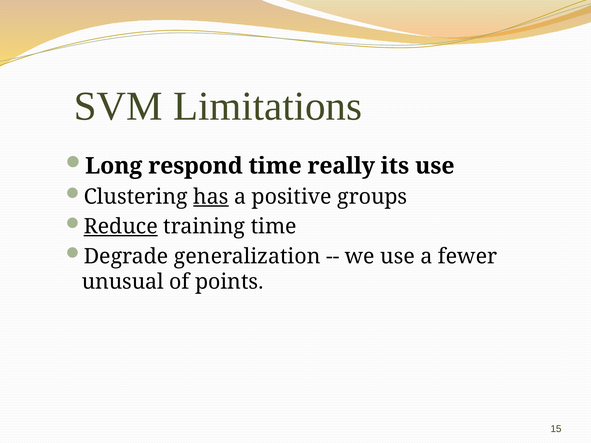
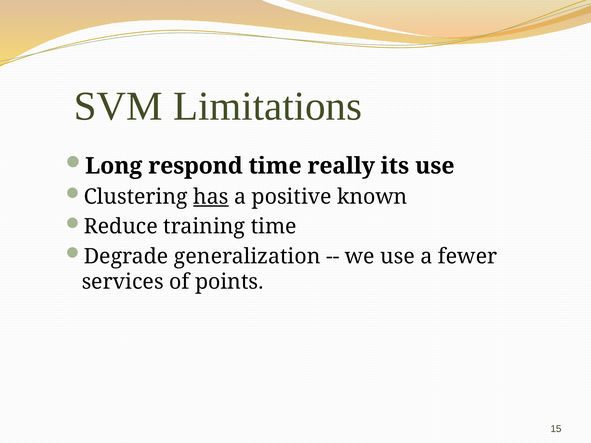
groups: groups -> known (372, 197)
Reduce underline: present -> none (121, 227)
unusual: unusual -> services (123, 282)
